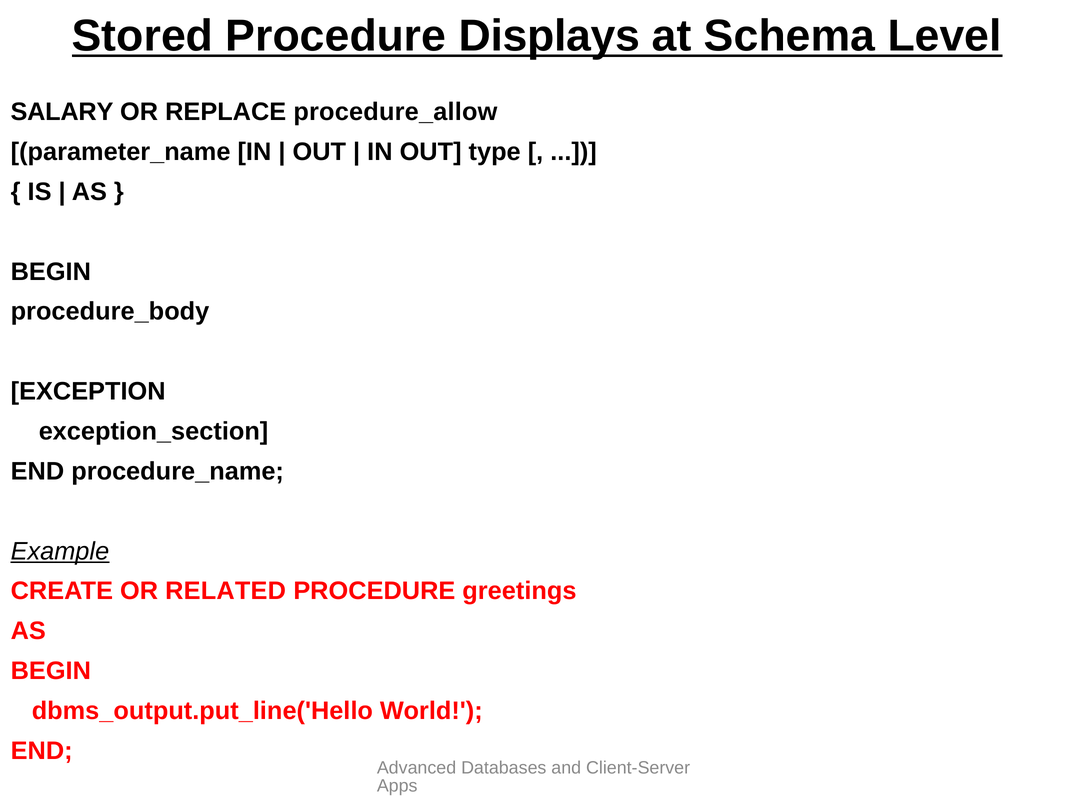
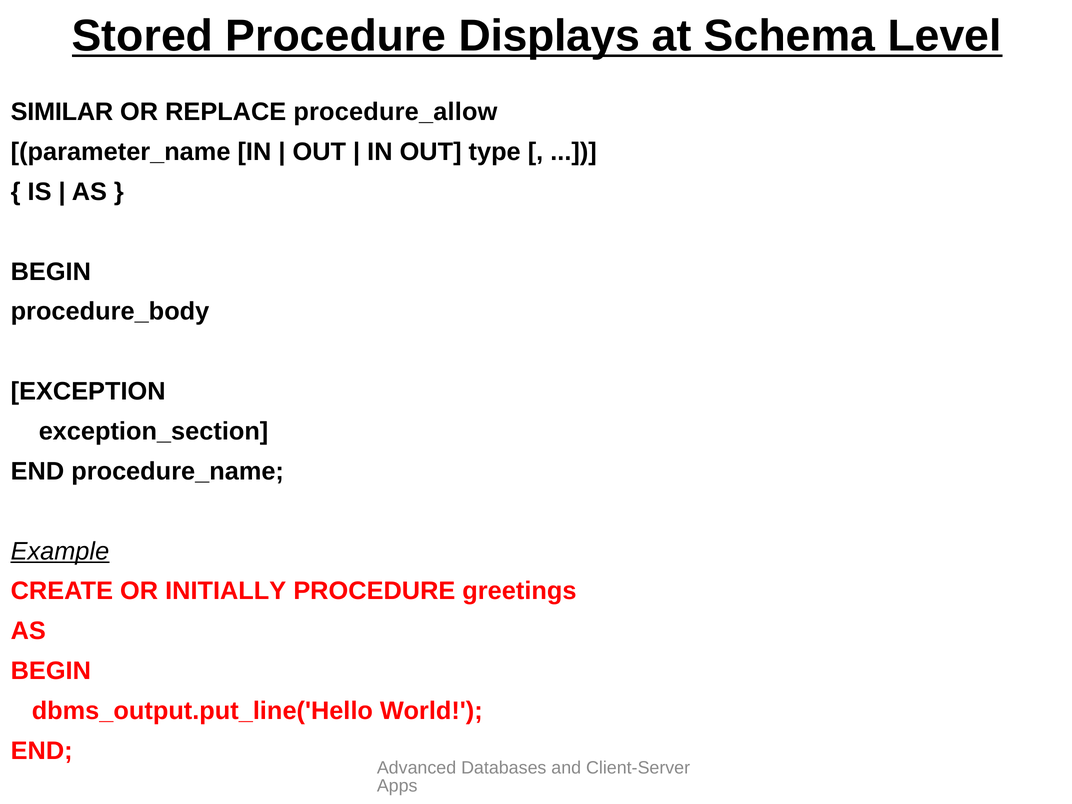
SALARY: SALARY -> SIMILAR (62, 112)
RELATED: RELATED -> INITIALLY (226, 591)
